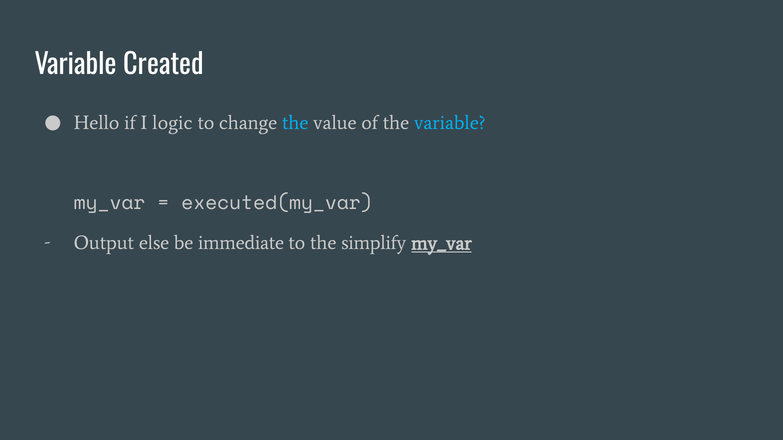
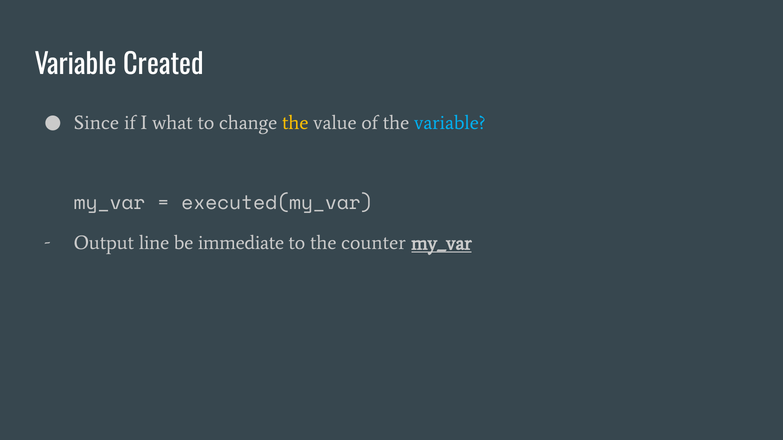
Hello: Hello -> Since (96, 123)
logic: logic -> what (172, 123)
the colour: light blue -> yellow (295, 123)
else: else -> line (154, 243)
simplify: simplify -> counter (373, 243)
